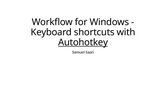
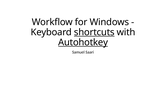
shortcuts underline: none -> present (94, 32)
